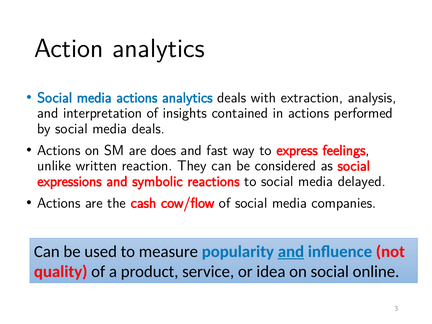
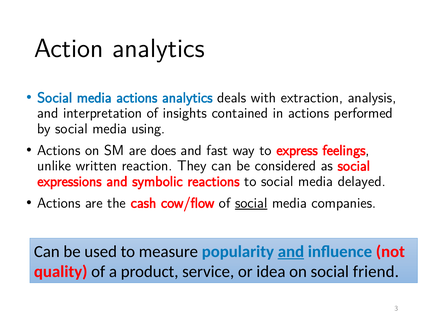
media deals: deals -> using (148, 129)
social underline: none -> present (251, 203)
online: online -> friend (376, 272)
